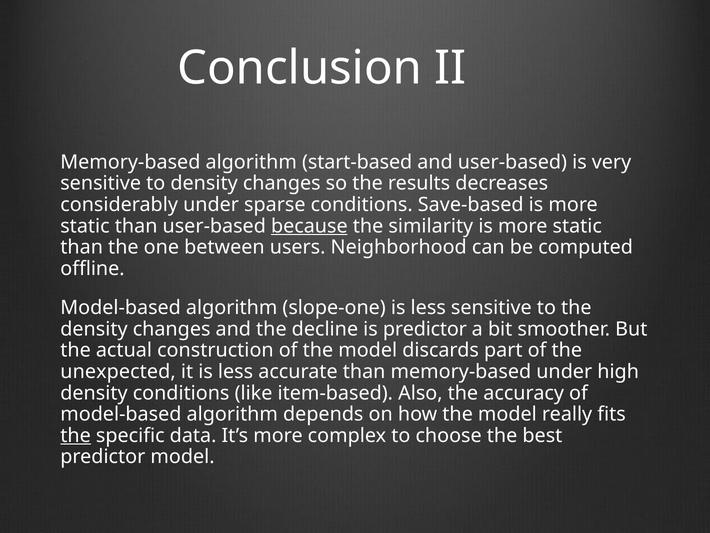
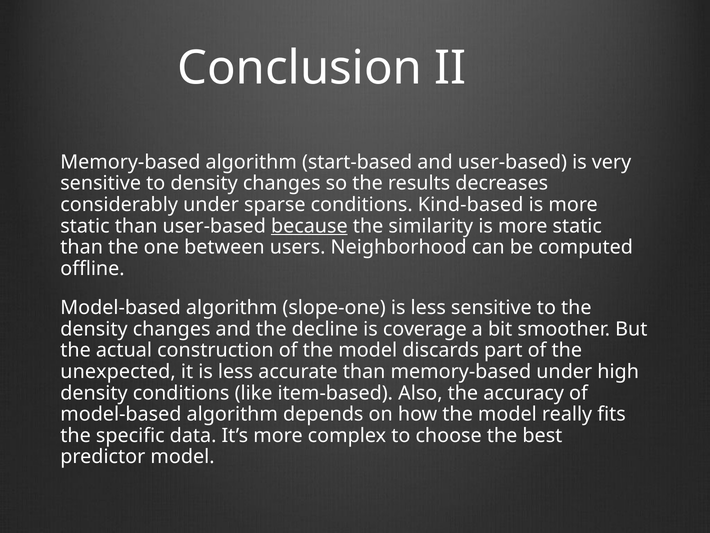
Save-based: Save-based -> Kind-based (471, 205)
is predictor: predictor -> coverage (425, 329)
the underline: present -> none (76, 435)
